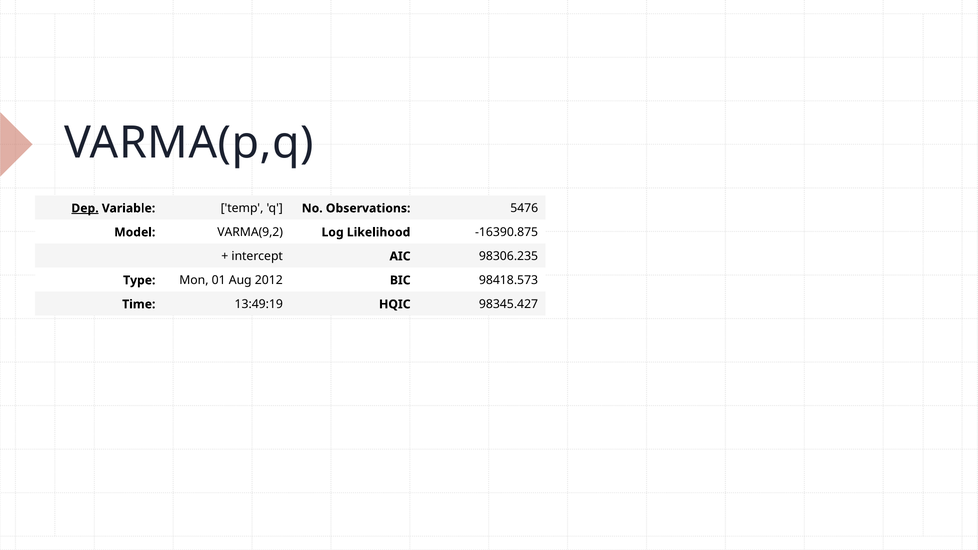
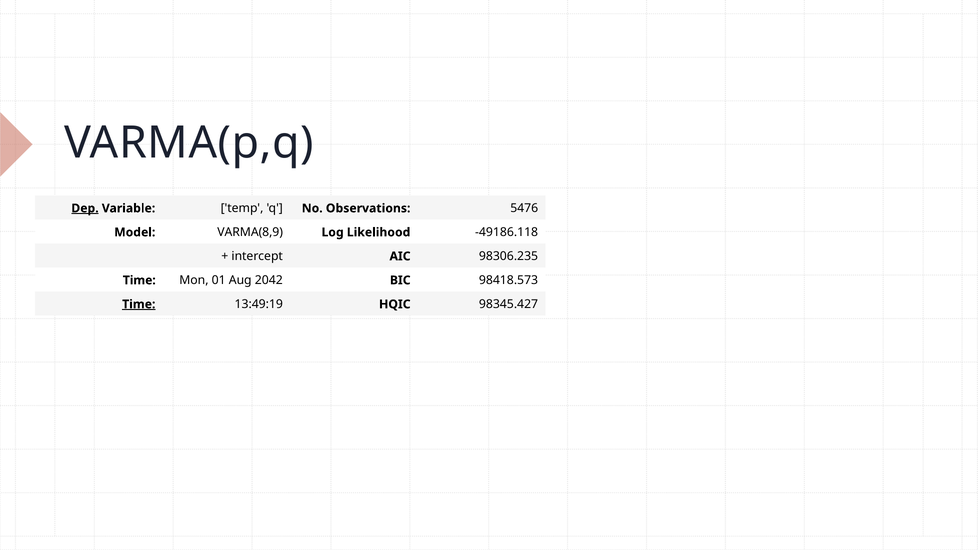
VARMA(9,2: VARMA(9,2 -> VARMA(8,9 (250, 232)
-16390.875: -16390.875 -> -49186.118 (507, 232)
Type: Type -> Time (139, 280)
2012: 2012 -> 2042 (269, 280)
Time underline: none -> present (139, 304)
